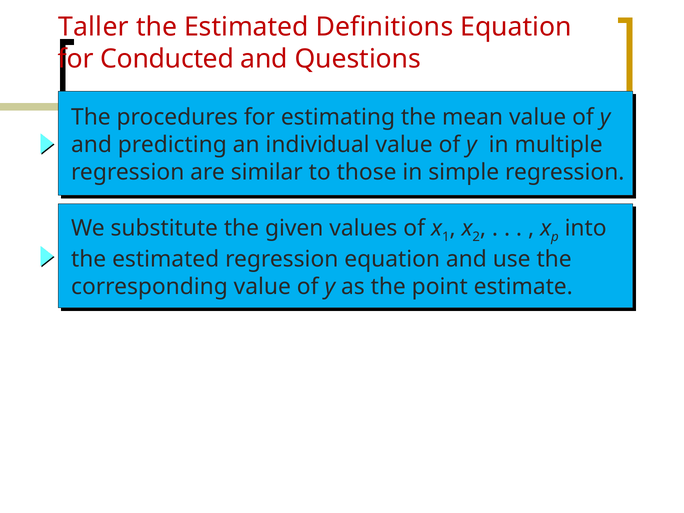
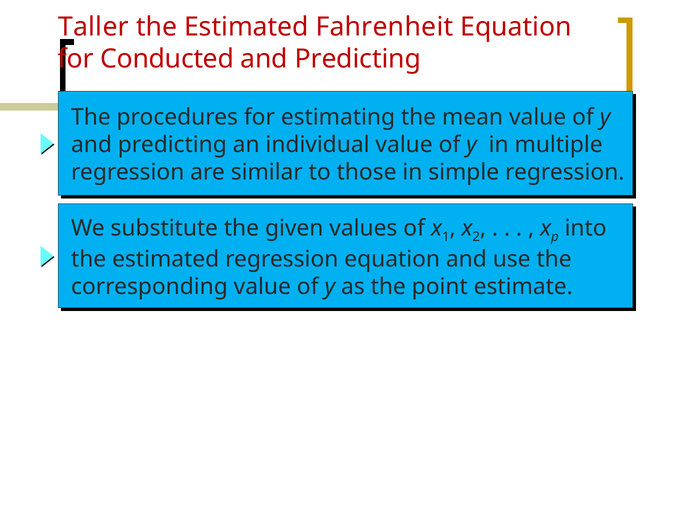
Definitions: Definitions -> Fahrenheit (384, 27)
Questions: Questions -> Predicting (358, 59)
